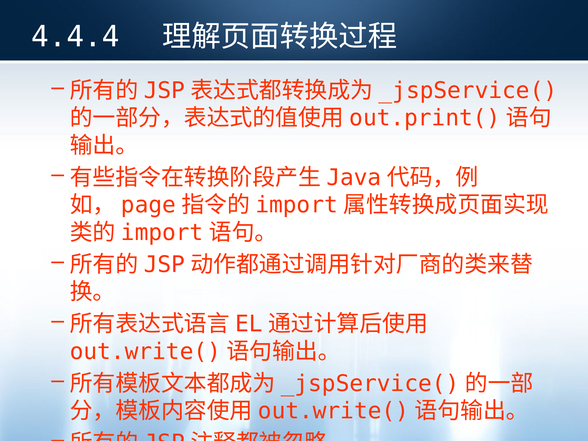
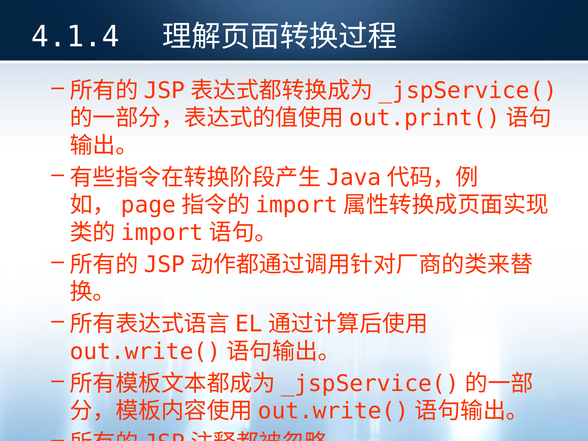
4.4.4: 4.4.4 -> 4.1.4 (75, 37)
